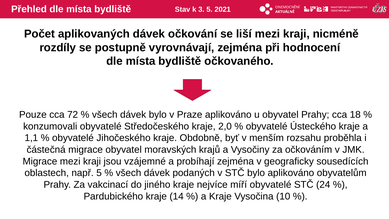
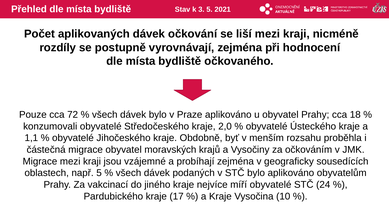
14: 14 -> 17 (177, 196)
